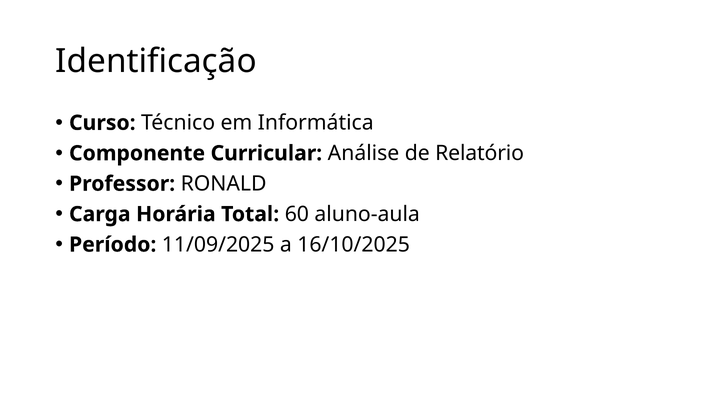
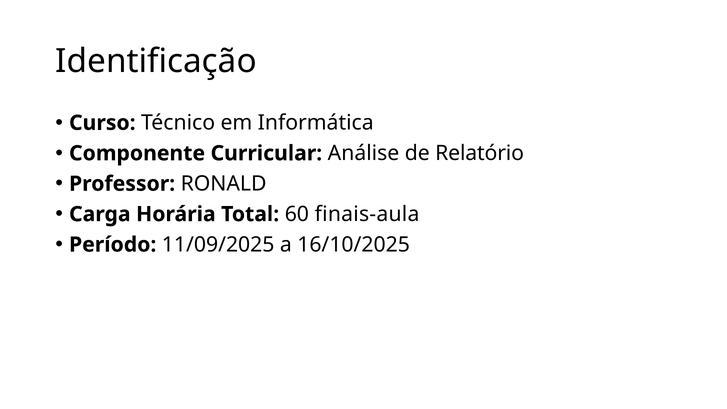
aluno-aula: aluno-aula -> finais-aula (367, 214)
